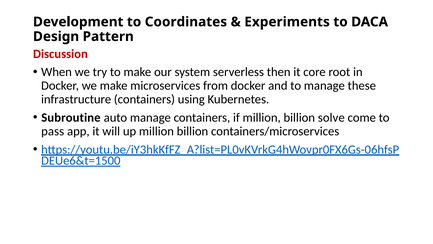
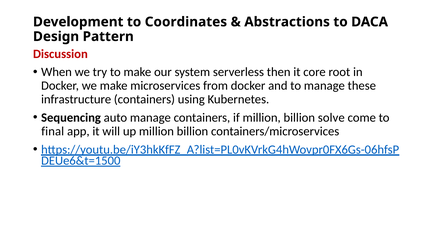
Experiments: Experiments -> Abstractions (287, 22)
Subroutine: Subroutine -> Sequencing (71, 117)
pass: pass -> final (53, 131)
